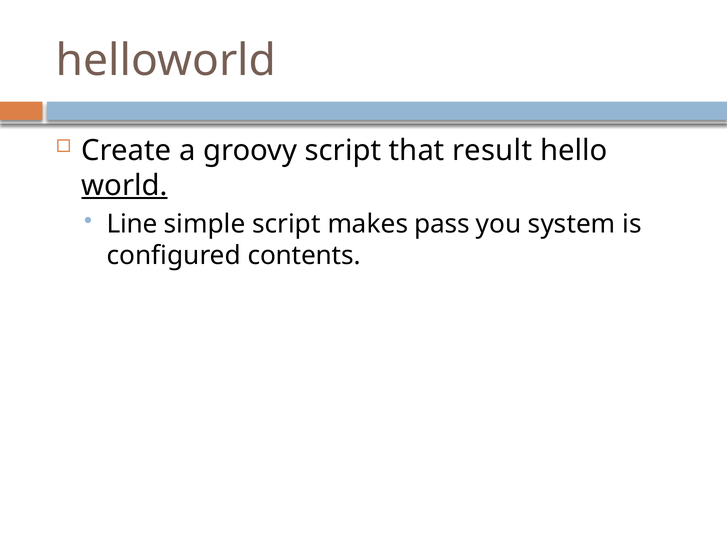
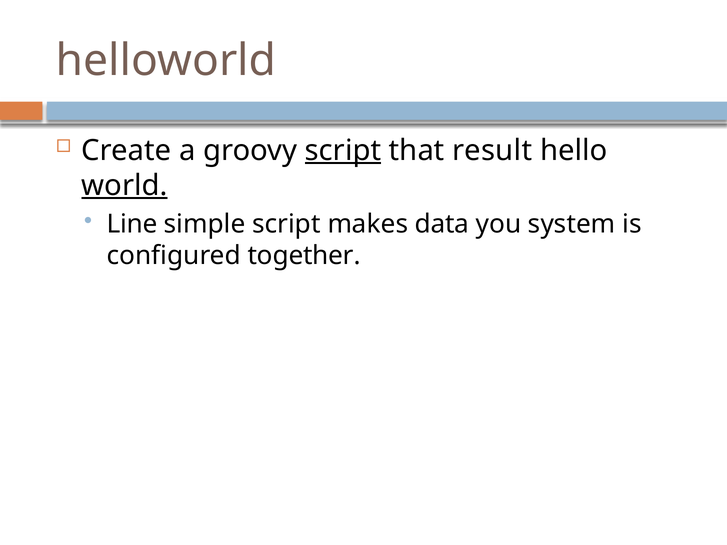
script underline: none -> present (343, 150)
pass: pass -> data (442, 224)
contents: contents -> together (304, 256)
